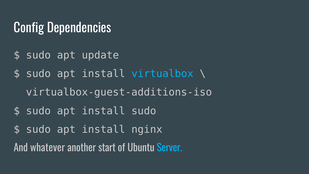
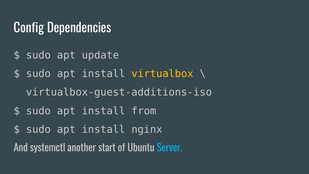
virtualbox colour: light blue -> yellow (162, 74)
install sudo: sudo -> from (144, 111)
whatever: whatever -> systemctl (48, 148)
